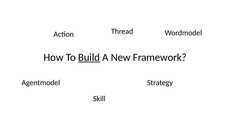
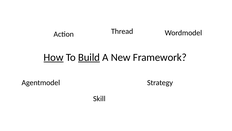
How underline: none -> present (54, 57)
